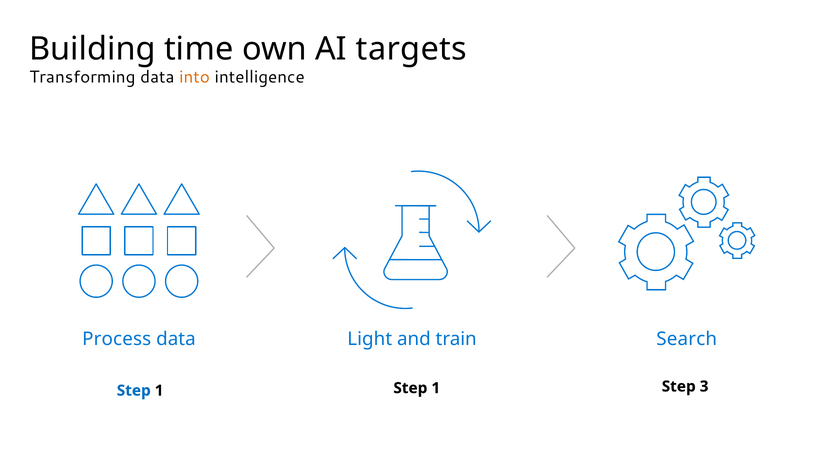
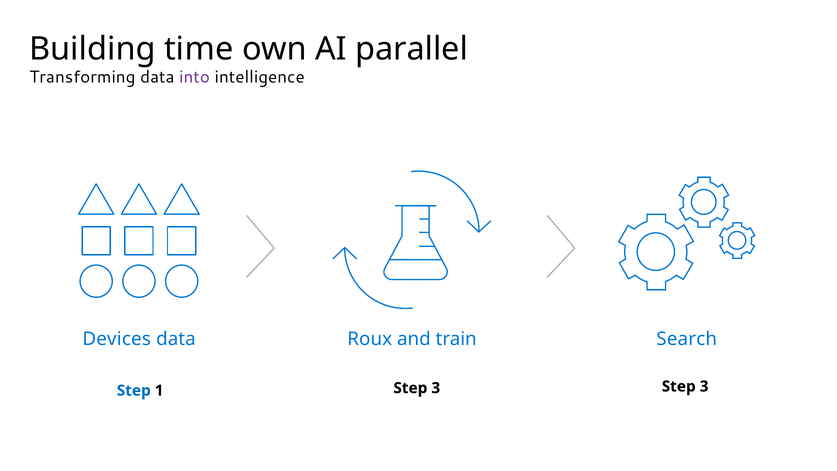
targets: targets -> parallel (412, 49)
into colour: orange -> purple (195, 77)
Process: Process -> Devices (117, 339)
Light: Light -> Roux (370, 339)
1 Step 1: 1 -> 3 (436, 388)
